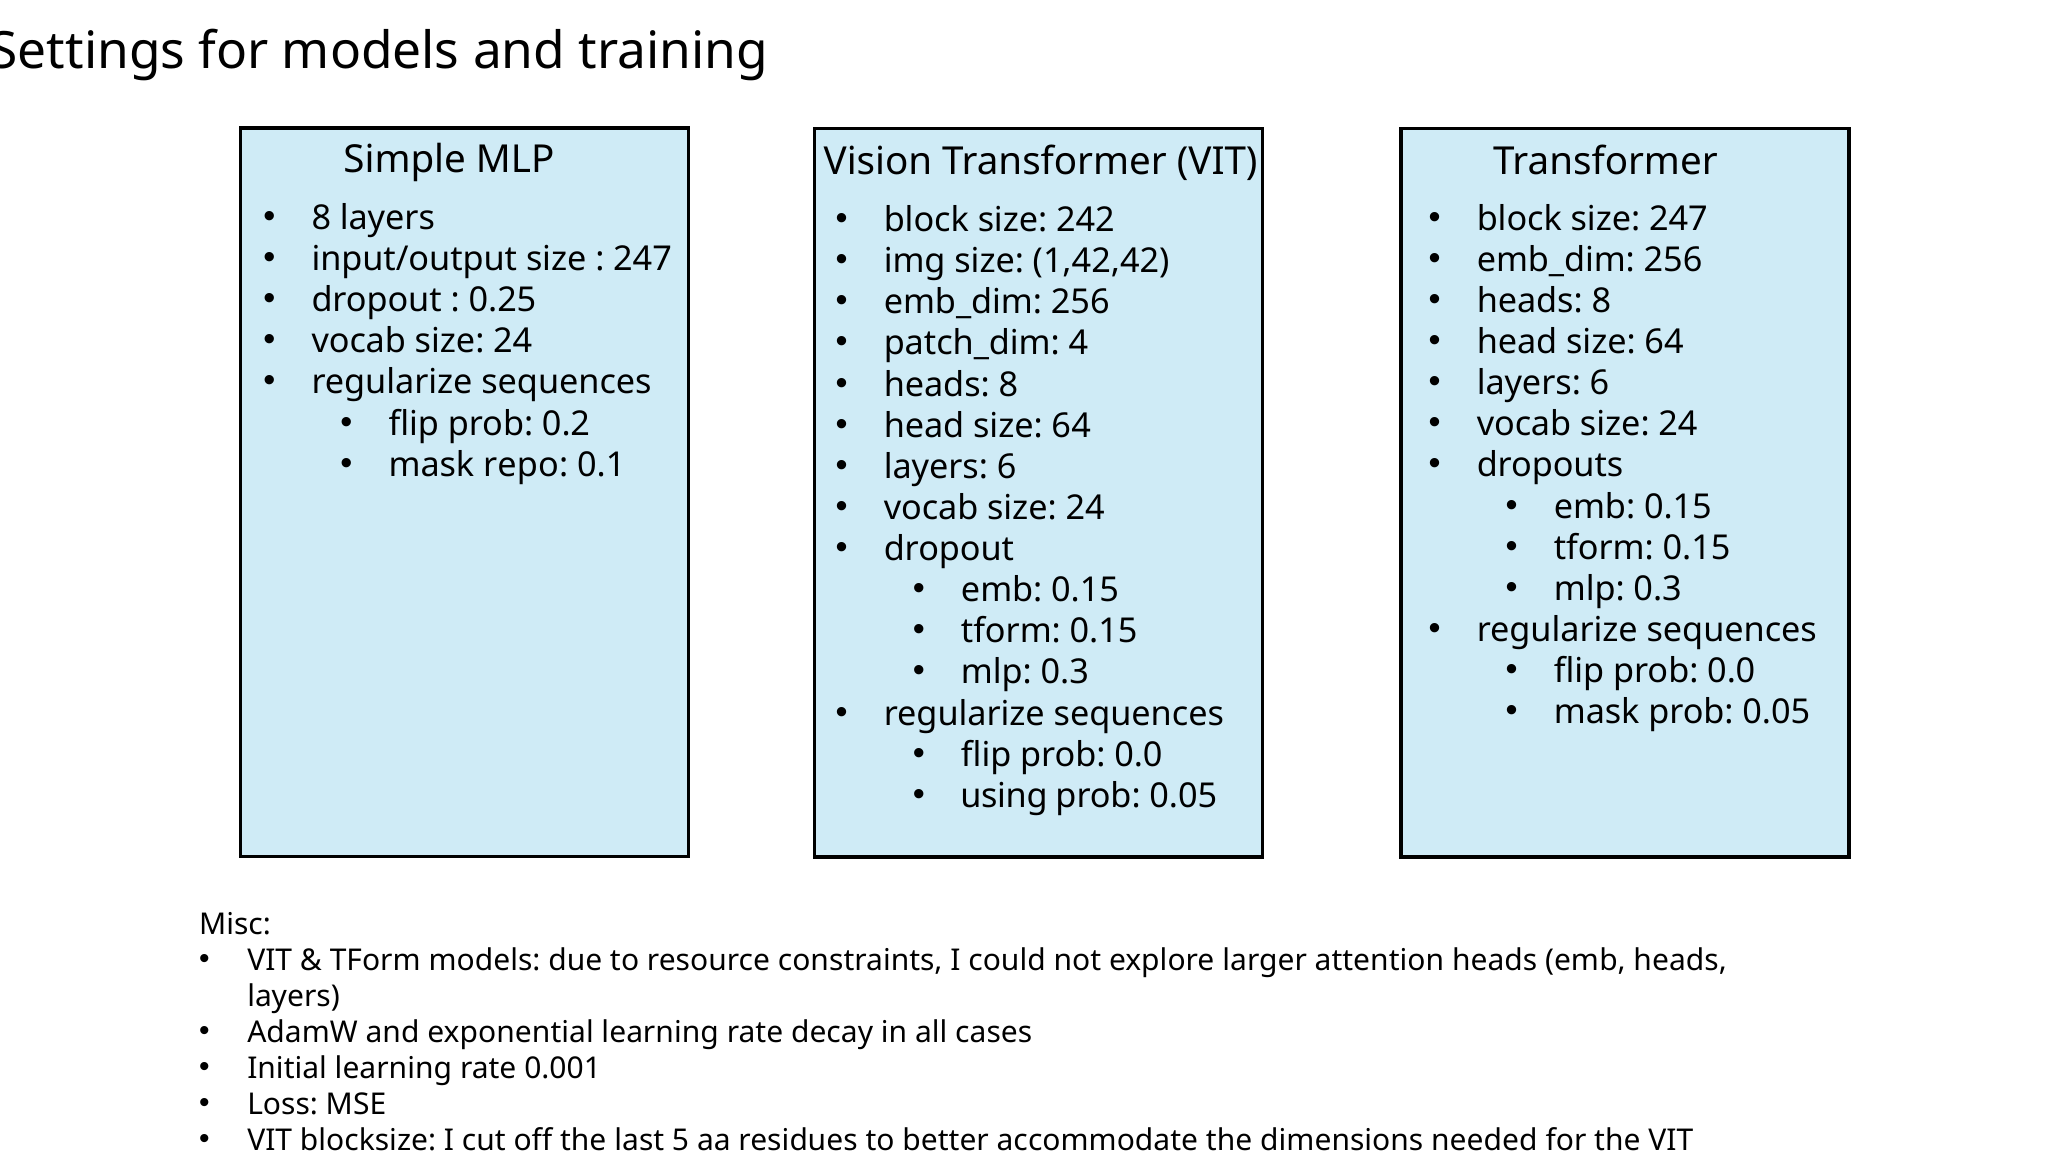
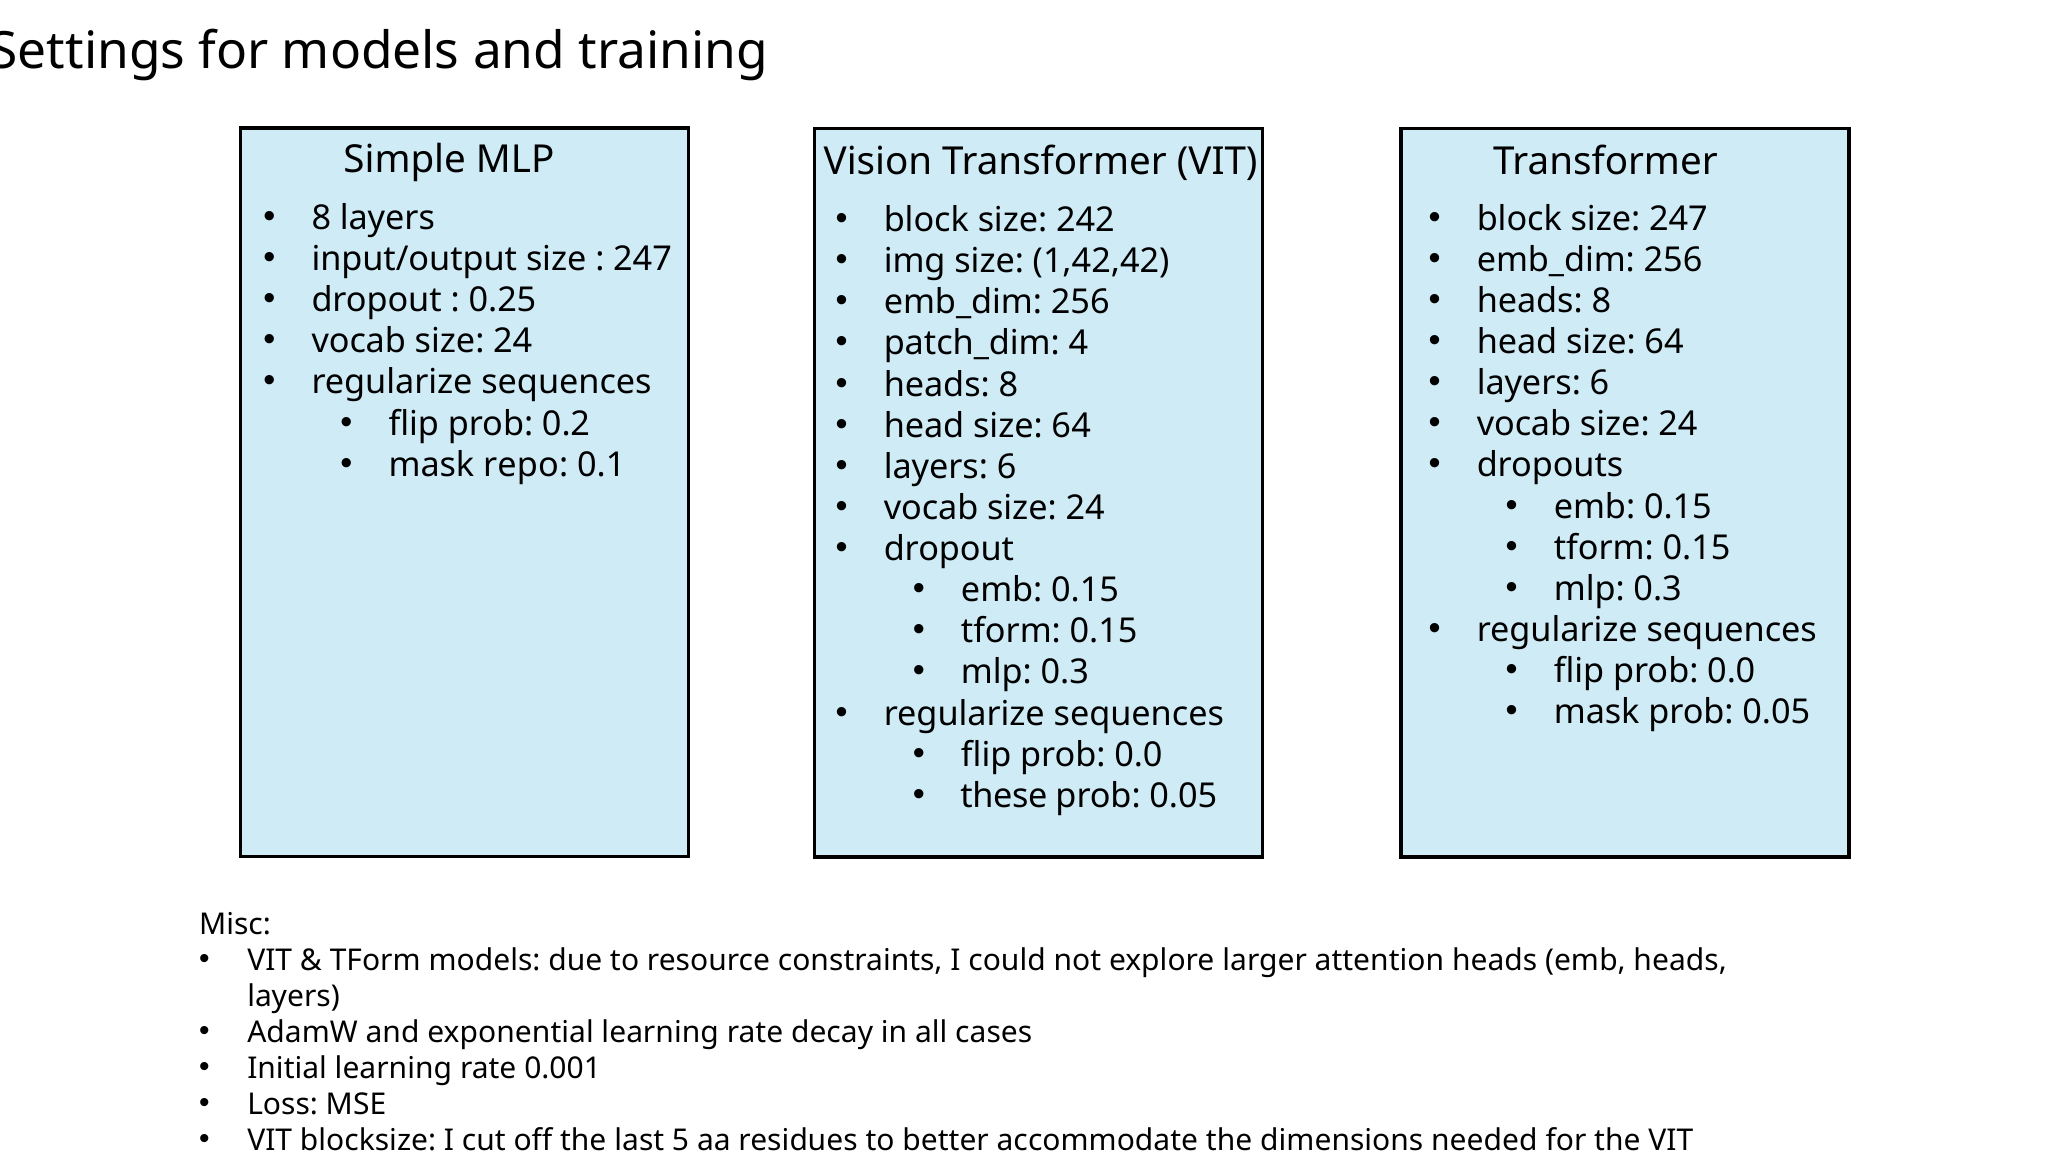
using: using -> these (1004, 796)
